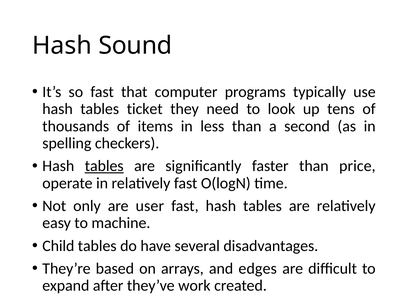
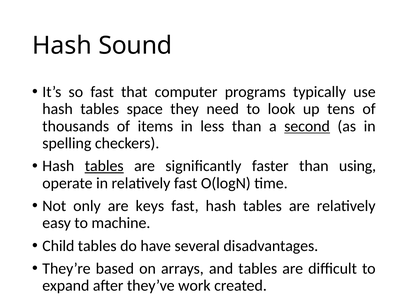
ticket: ticket -> space (145, 109)
second underline: none -> present (307, 126)
price: price -> using (357, 166)
user: user -> keys (150, 206)
and edges: edges -> tables (258, 269)
